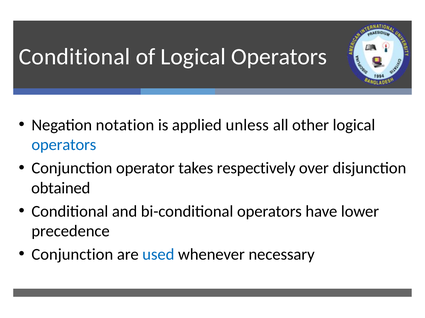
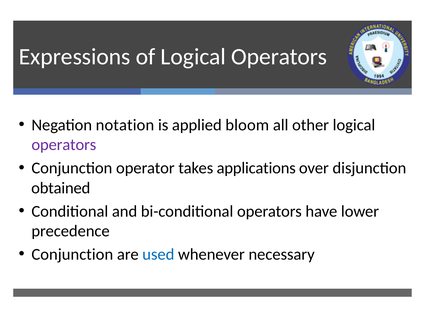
Conditional: Conditional -> Expressions (75, 57)
unless: unless -> bloom (247, 125)
operators colour: blue -> purple (64, 145)
respectively: respectively -> applications (256, 169)
